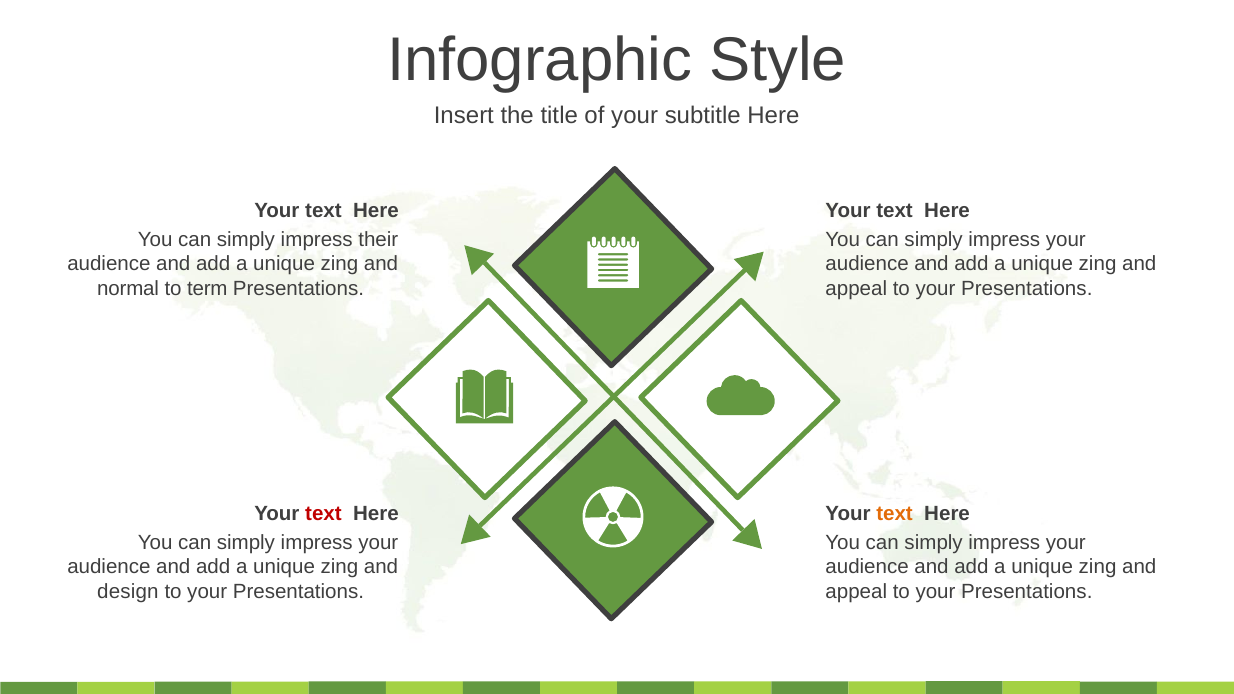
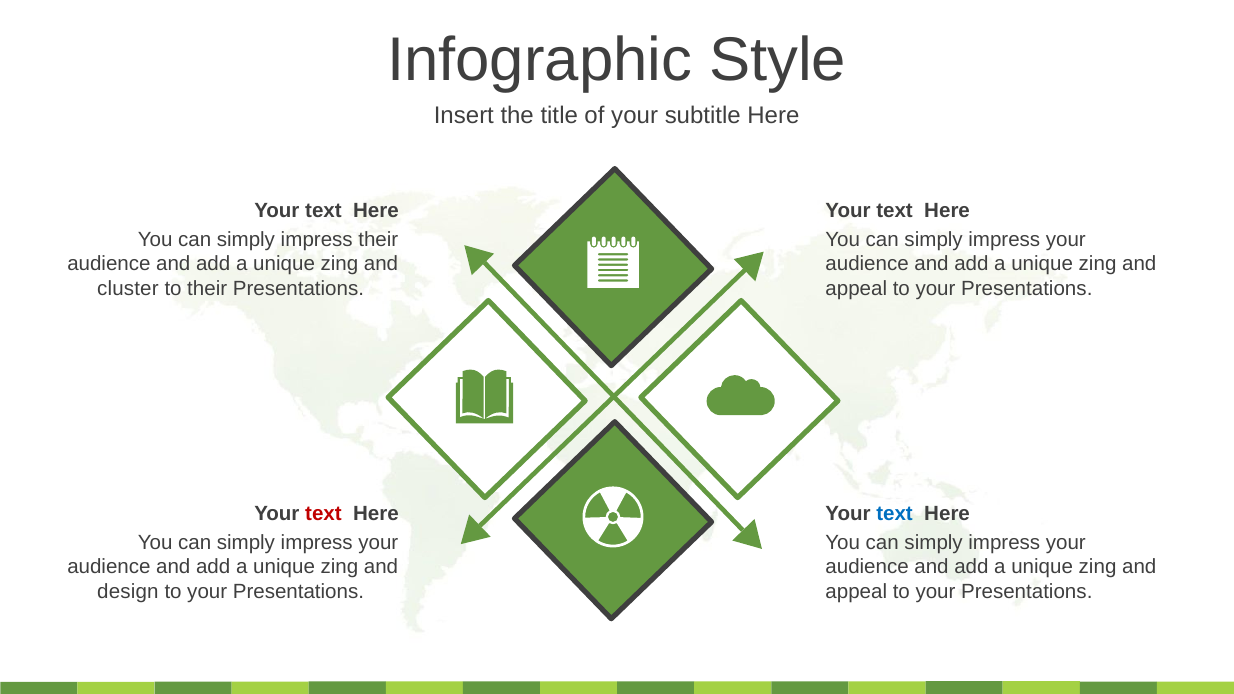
normal: normal -> cluster (128, 289)
to term: term -> their (207, 289)
text colour: orange -> blue (895, 514)
